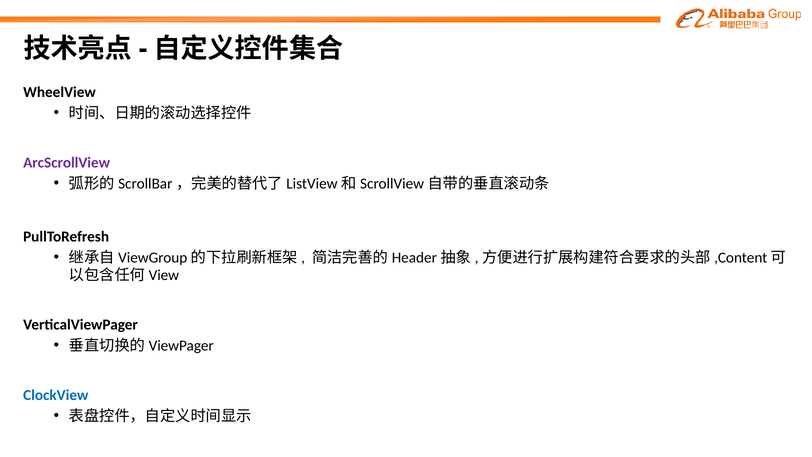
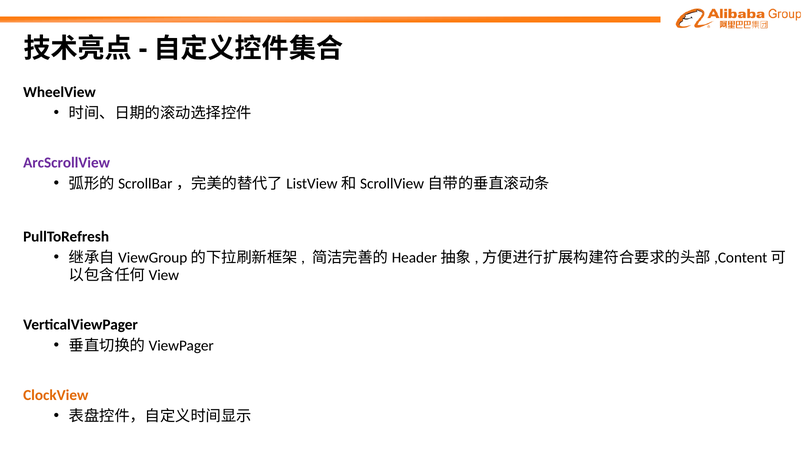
ClockView colour: blue -> orange (56, 395)
